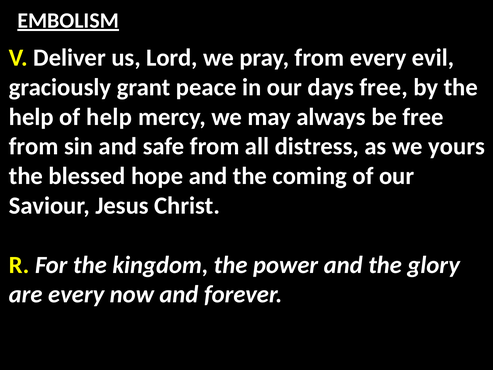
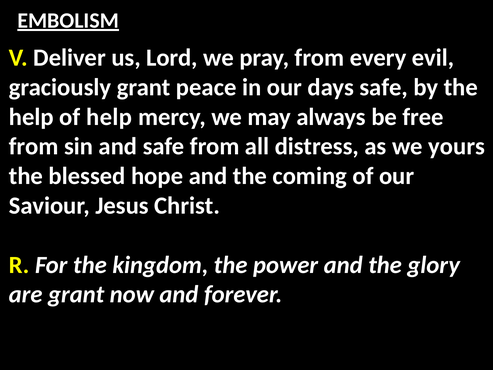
days free: free -> safe (384, 87)
are every: every -> grant (76, 294)
